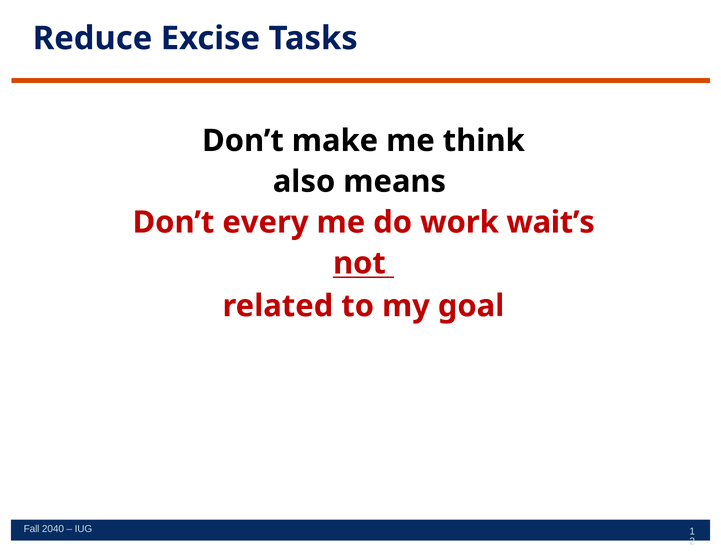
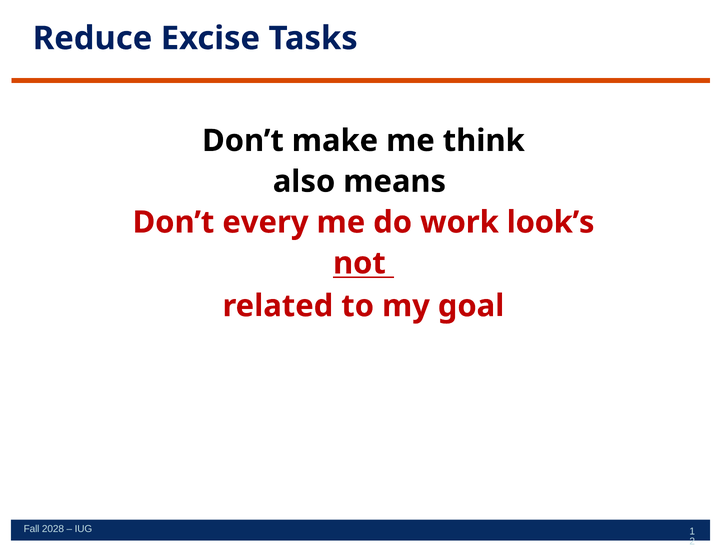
wait’s: wait’s -> look’s (551, 222)
2040: 2040 -> 2028 (53, 529)
